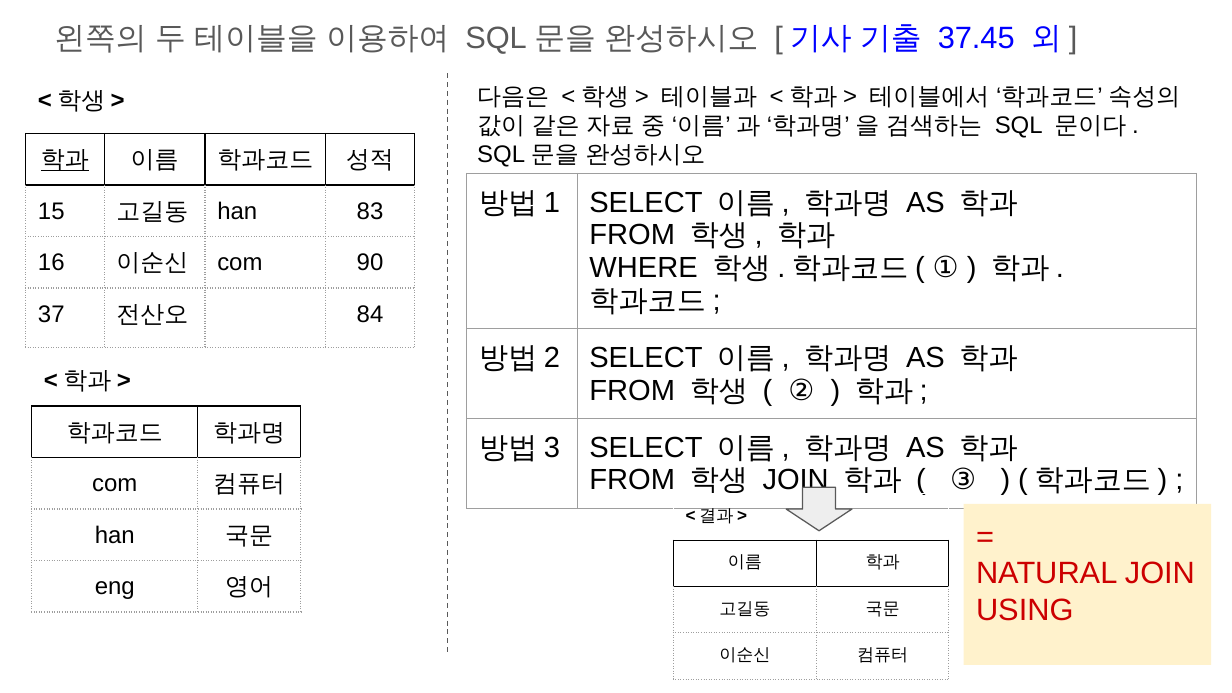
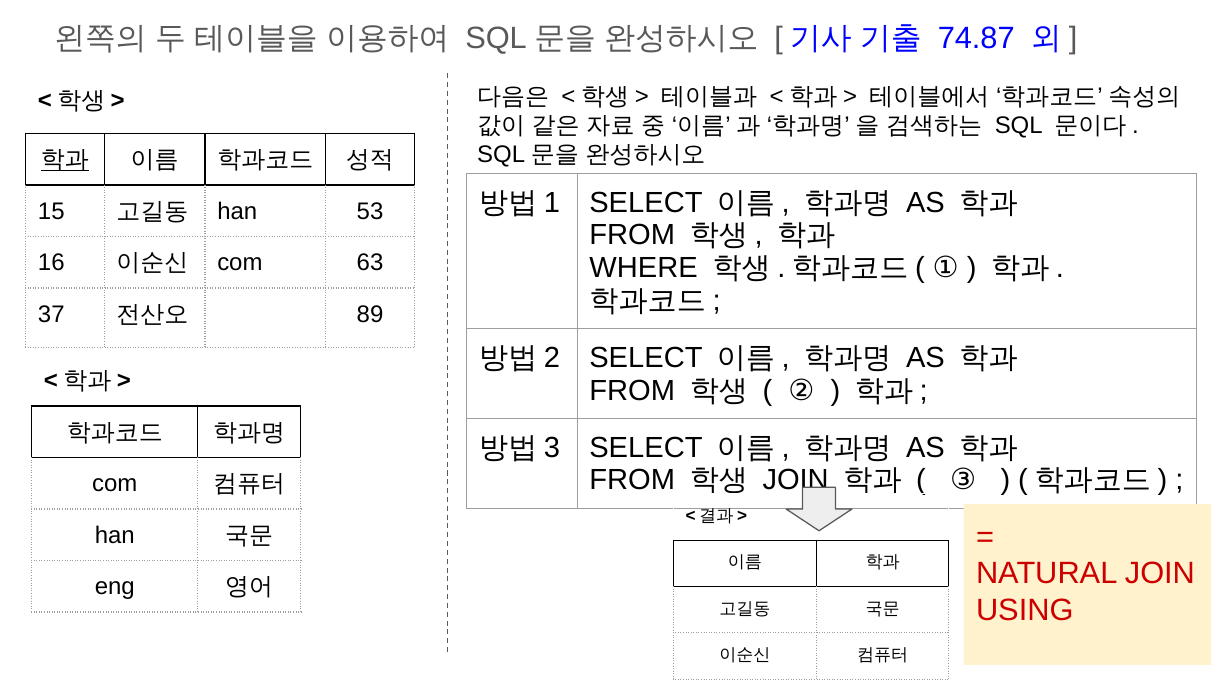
37.45: 37.45 -> 74.87 (976, 39)
83: 83 -> 53 (370, 211)
90: 90 -> 63 (370, 263)
84: 84 -> 89 (370, 314)
